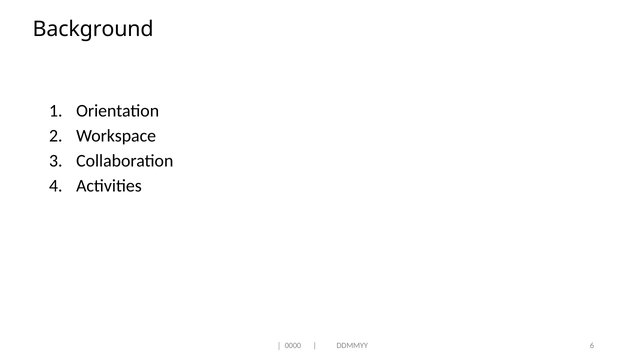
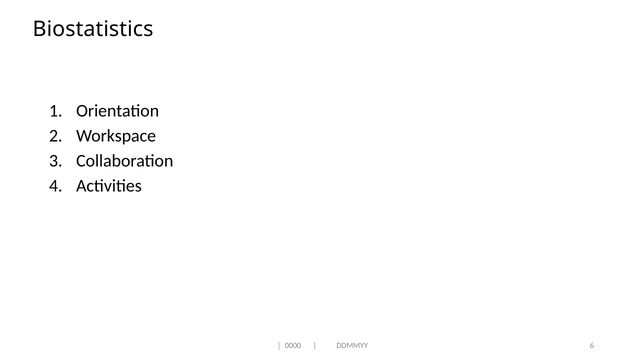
Background: Background -> Biostatistics (93, 29)
